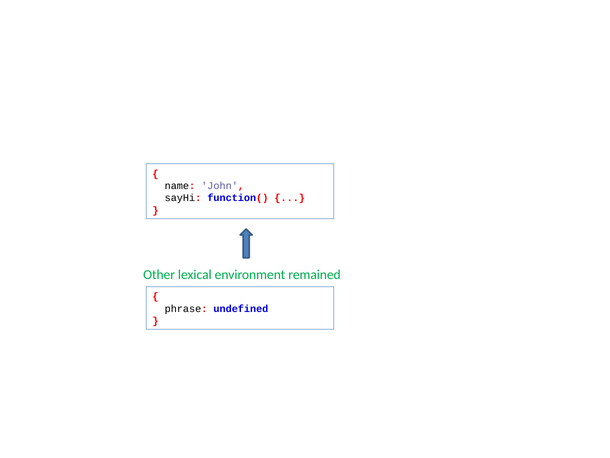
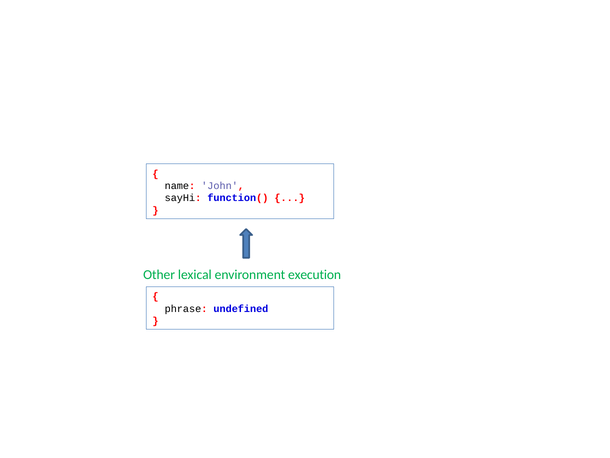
remained: remained -> execution (315, 274)
